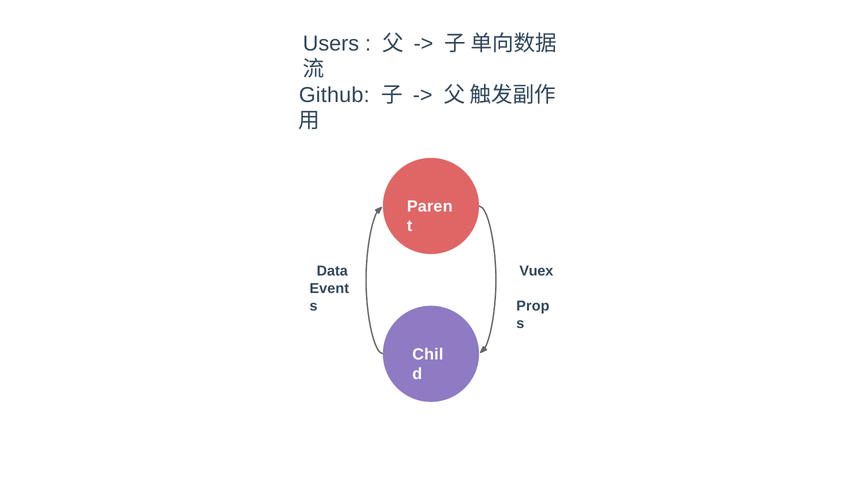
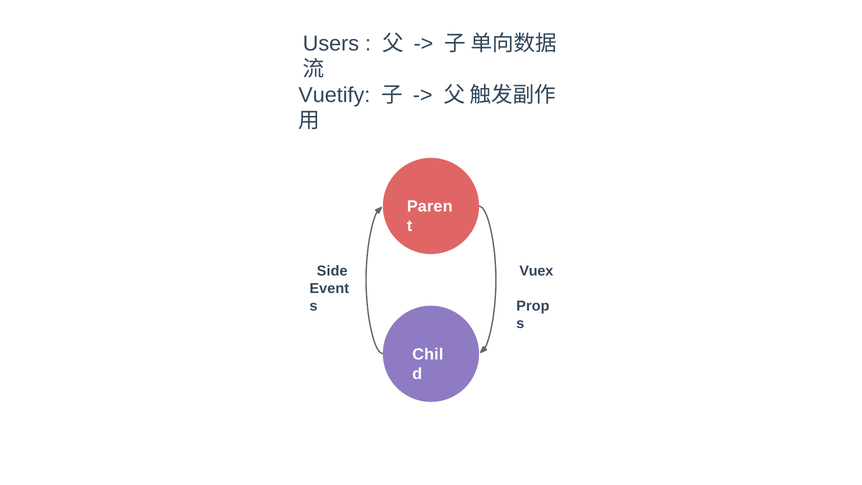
Github: Github -> Vuetify (334, 95)
Data: Data -> Side (332, 271)
